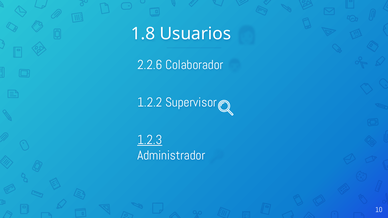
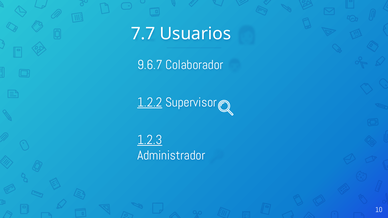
1.8: 1.8 -> 7.7 (143, 34)
2.2.6: 2.2.6 -> 9.6.7 (150, 65)
1.2.2 underline: none -> present (150, 102)
